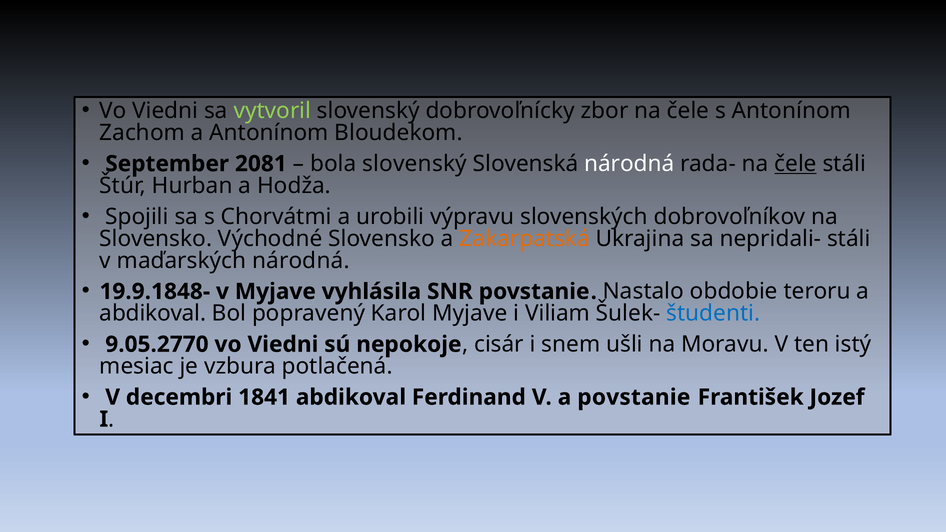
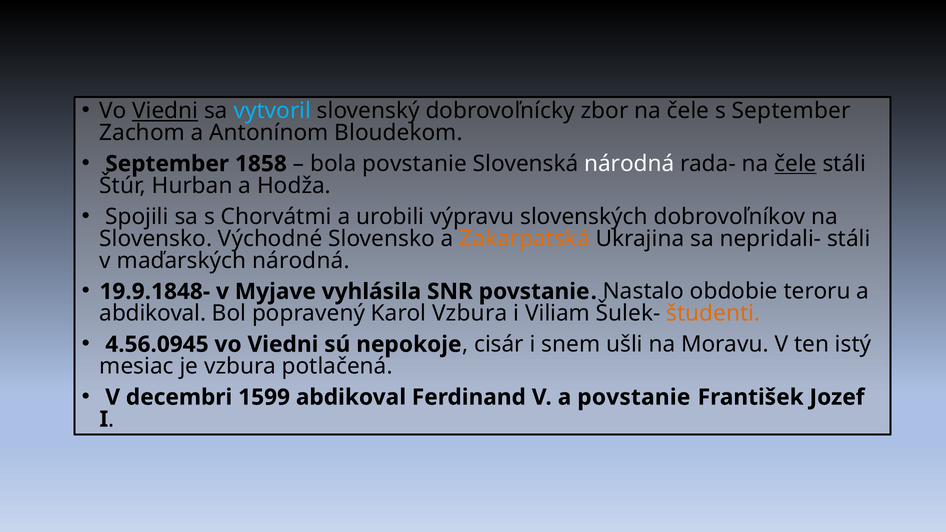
Viedni underline: none -> present (165, 111)
vytvoril colour: light green -> light blue (272, 111)
s Antonínom: Antonínom -> September (791, 111)
2081: 2081 -> 1858 (261, 164)
bola slovenský: slovenský -> povstanie (415, 164)
Karol Myjave: Myjave -> Vzbura (470, 314)
študenti colour: blue -> orange (713, 314)
9.05.2770: 9.05.2770 -> 4.56.0945 (157, 344)
1841: 1841 -> 1599 (264, 397)
